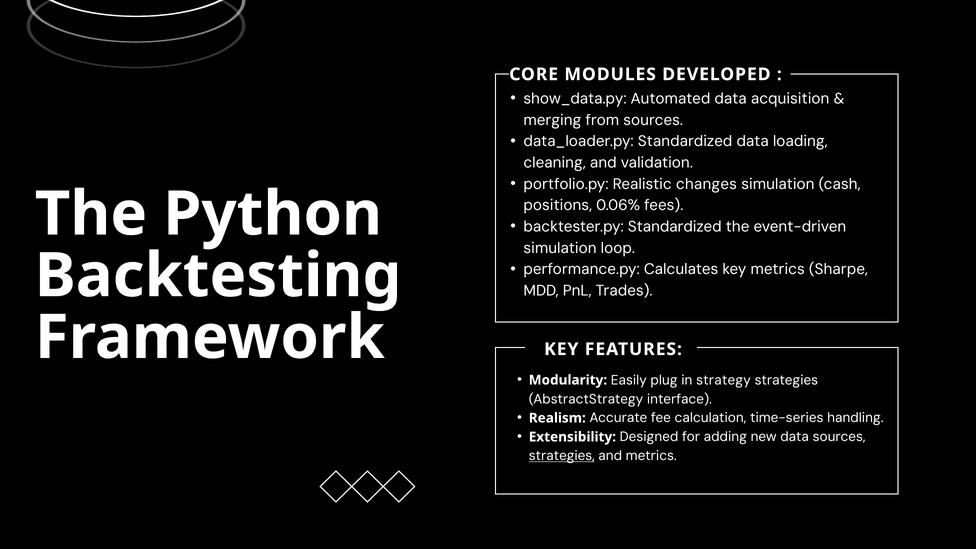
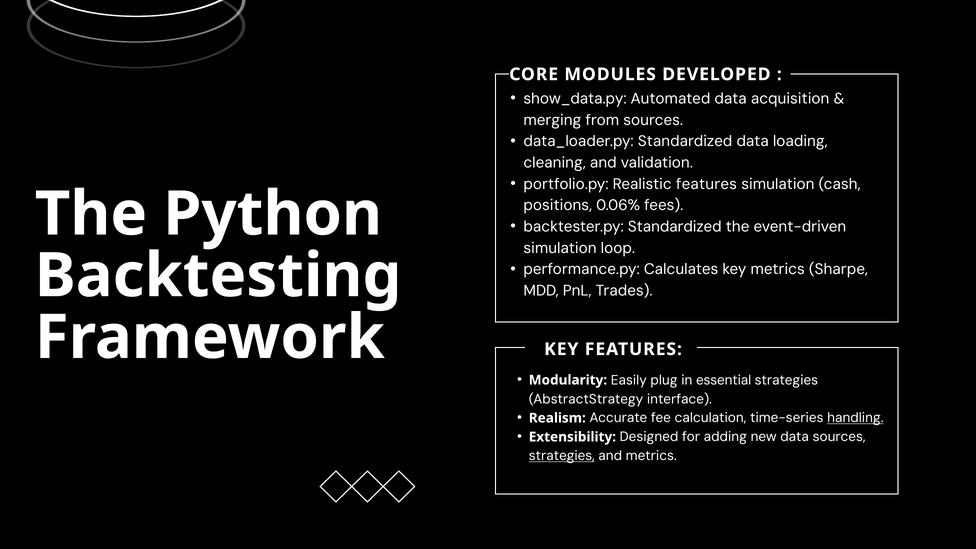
Realistic changes: changes -> features (706, 184)
strategy: strategy -> essential (724, 380)
handling underline: none -> present (855, 418)
